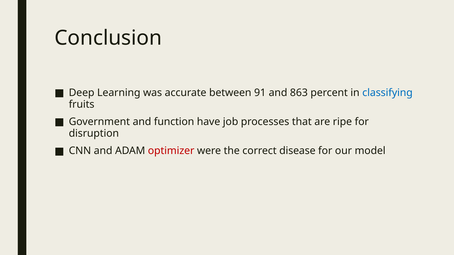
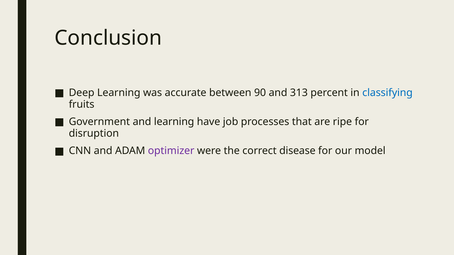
91: 91 -> 90 (260, 93)
863: 863 -> 313 (299, 93)
and function: function -> learning (174, 122)
optimizer colour: red -> purple (171, 151)
